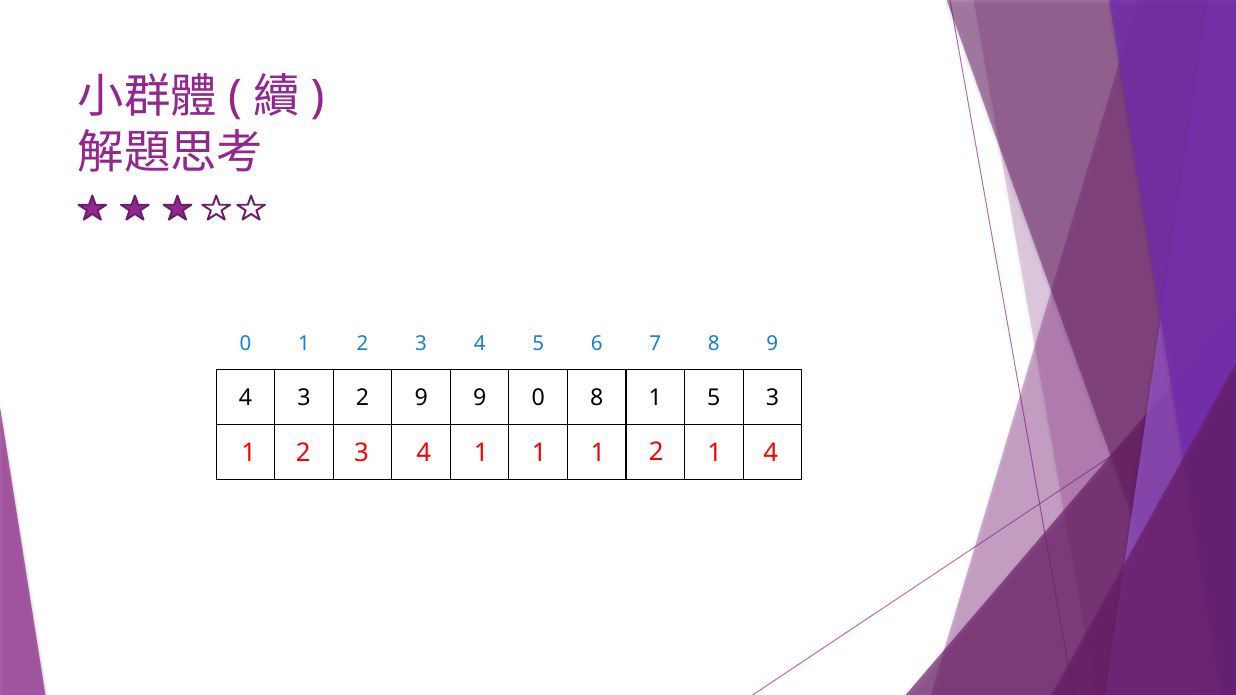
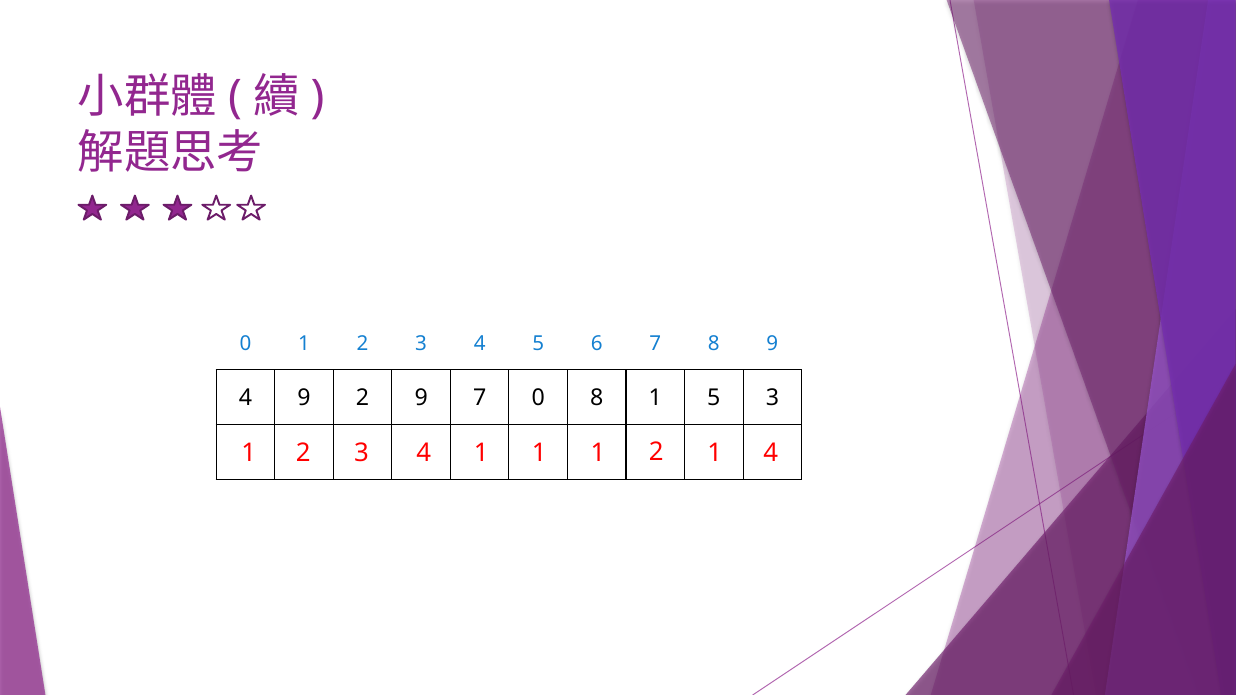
4 3: 3 -> 9 (304, 398)
9 9: 9 -> 7 (480, 398)
